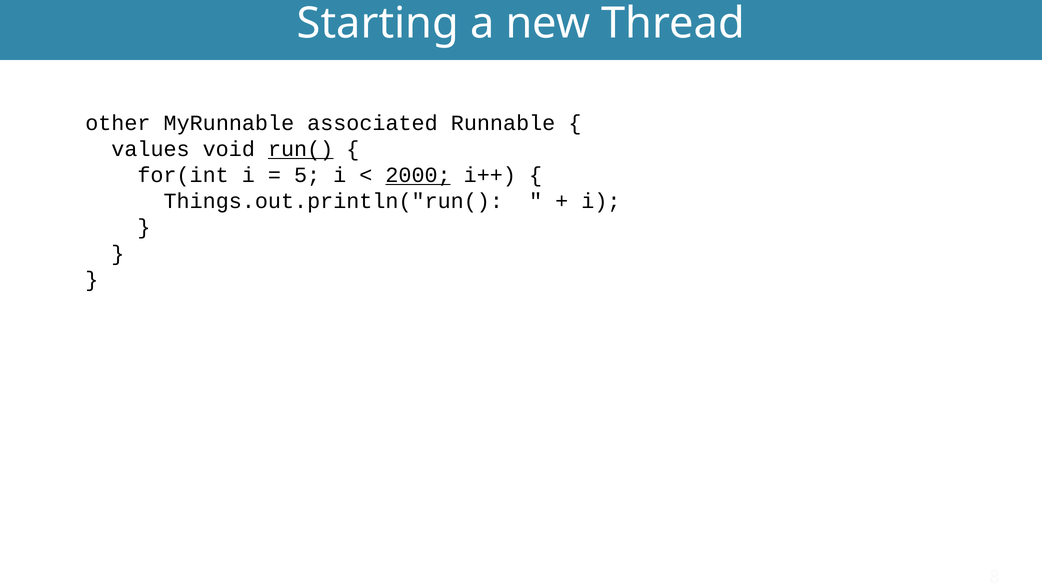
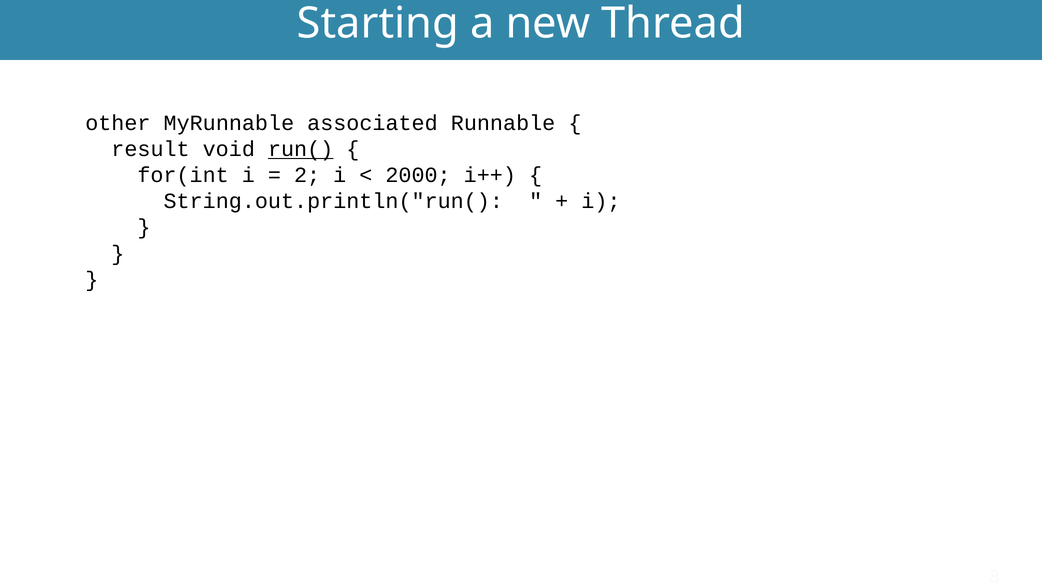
values: values -> result (151, 149)
5: 5 -> 2 (307, 175)
2000 underline: present -> none (418, 175)
Things.out.println("run(: Things.out.println("run( -> String.out.println("run( (333, 201)
